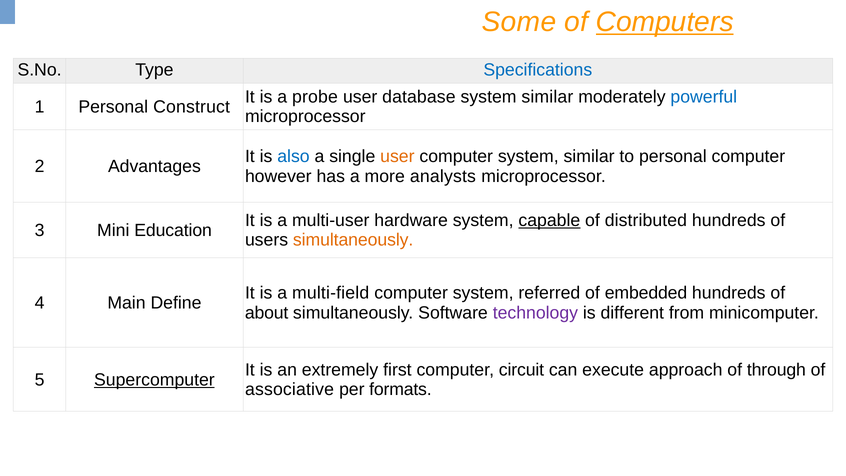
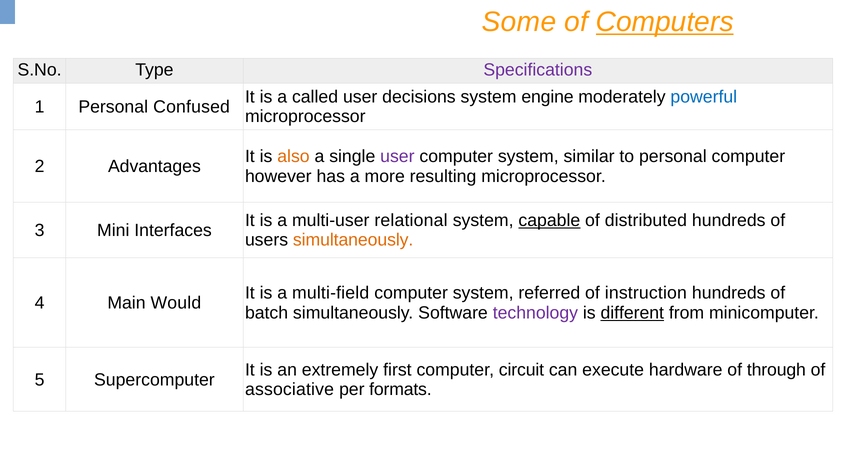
Specifications colour: blue -> purple (538, 70)
probe: probe -> called (315, 97)
database: database -> decisions (419, 97)
similar: similar -> engine (548, 97)
Construct: Construct -> Confused (192, 107)
also colour: blue -> orange (293, 157)
user colour: orange -> purple (397, 157)
analysts: analysts -> resulting (443, 176)
hardware: hardware -> relational (411, 220)
Education: Education -> Interfaces (173, 230)
embedded: embedded -> instruction (646, 293)
Define: Define -> Would (176, 303)
about: about -> batch (267, 313)
different underline: none -> present (632, 313)
approach: approach -> hardware (686, 370)
Supercomputer underline: present -> none (154, 380)
